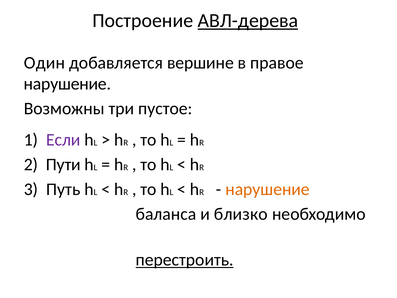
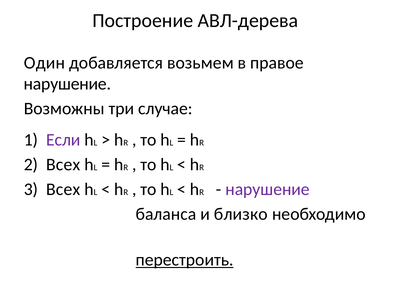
АВЛ-дерева underline: present -> none (248, 21)
вершине: вершине -> возьмем (200, 63)
пустое: пустое -> случае (165, 109)
Пути: Пути -> Всех (63, 164)
Путь: Путь -> Всех (63, 189)
нарушение colour: orange -> purple (268, 189)
